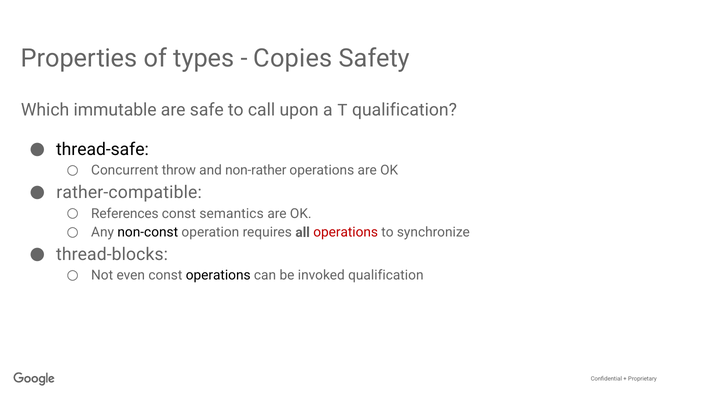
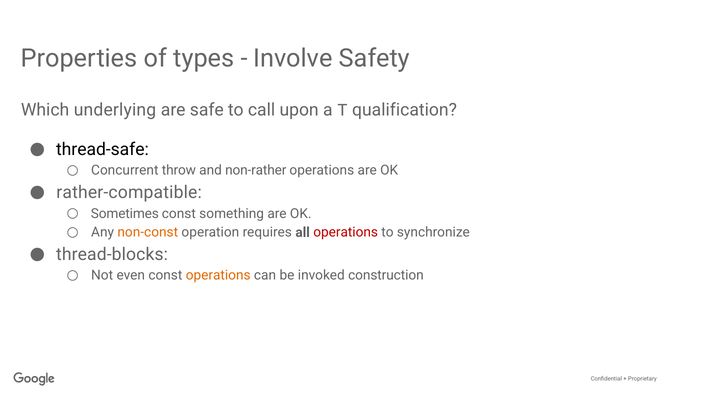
Copies: Copies -> Involve (293, 58)
immutable: immutable -> underlying (115, 110)
References: References -> Sometimes (125, 213)
semantics: semantics -> something (232, 213)
non-const colour: black -> orange (148, 232)
operations colour: black -> orange (218, 275)
invoked qualification: qualification -> construction (386, 275)
